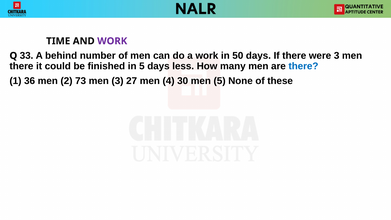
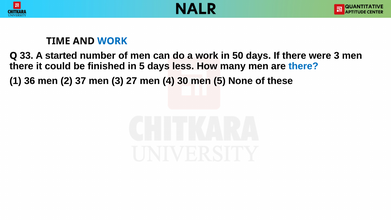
WORK colour: purple -> blue (112, 41)
behind: behind -> started (61, 56)
73: 73 -> 37 (81, 81)
